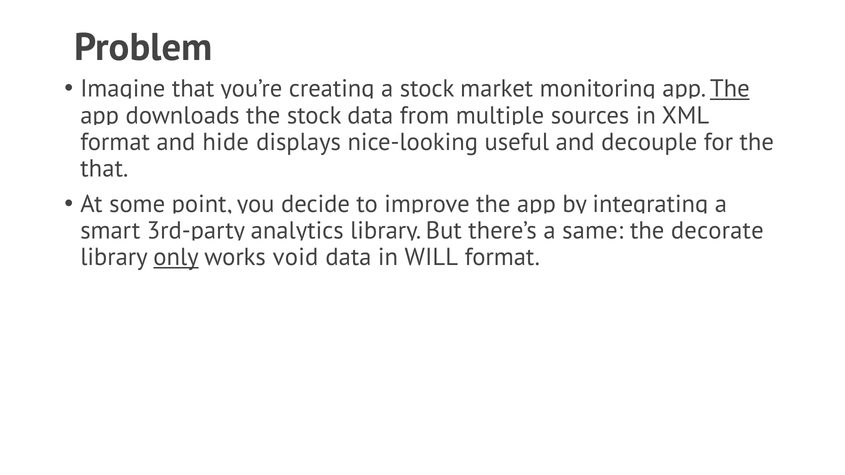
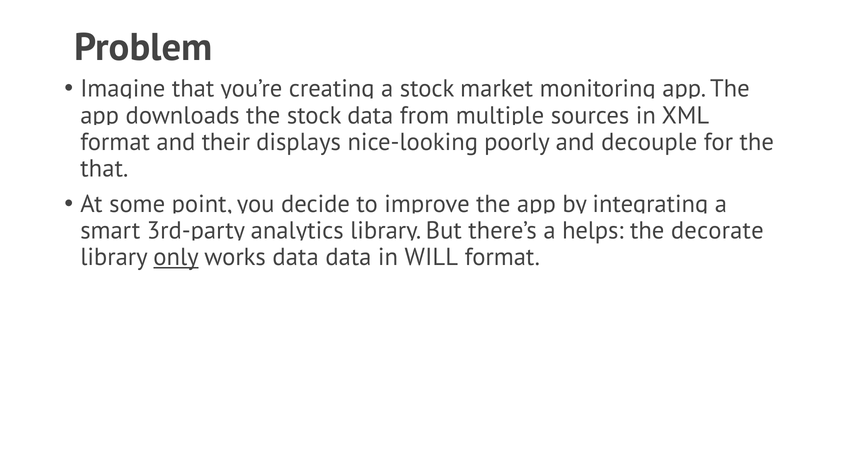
The underline: present -> none (730, 89)
hide: hide -> their (226, 142)
useful: useful -> poorly (517, 142)
same: same -> helps (593, 231)
works void: void -> data (296, 257)
